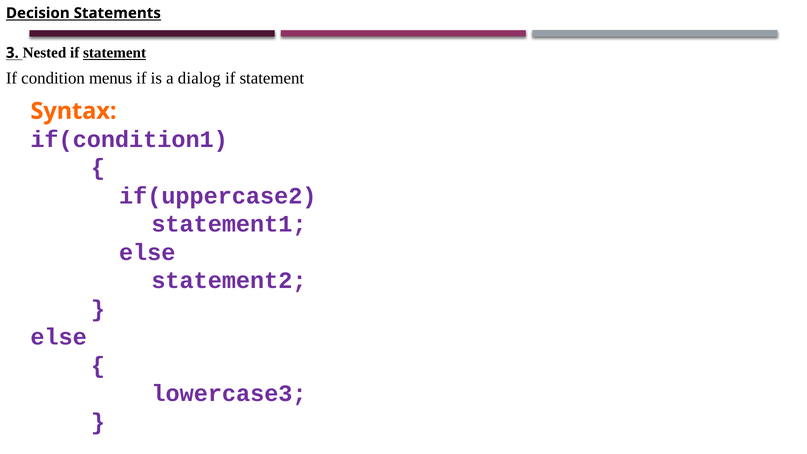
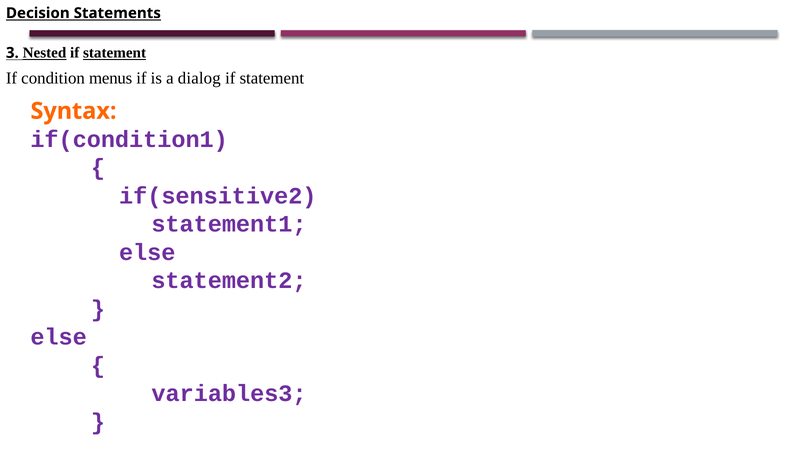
Nested underline: none -> present (45, 53)
if(uppercase2: if(uppercase2 -> if(sensitive2 (218, 196)
lowercase3: lowercase3 -> variables3 (229, 394)
